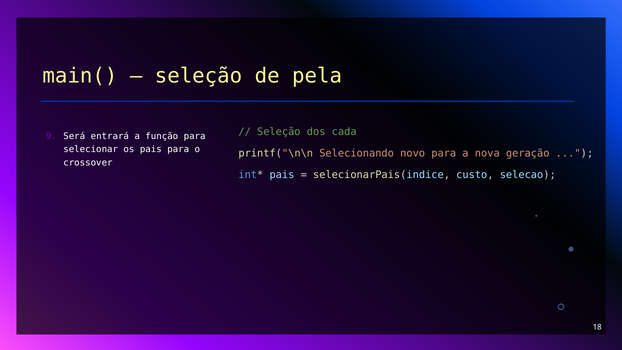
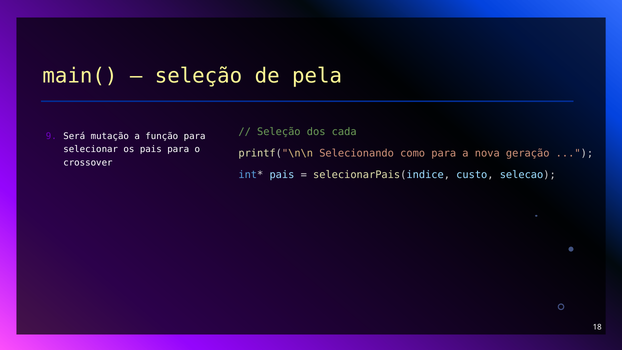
entrará: entrará -> mutação (110, 136)
novo: novo -> como (413, 153)
